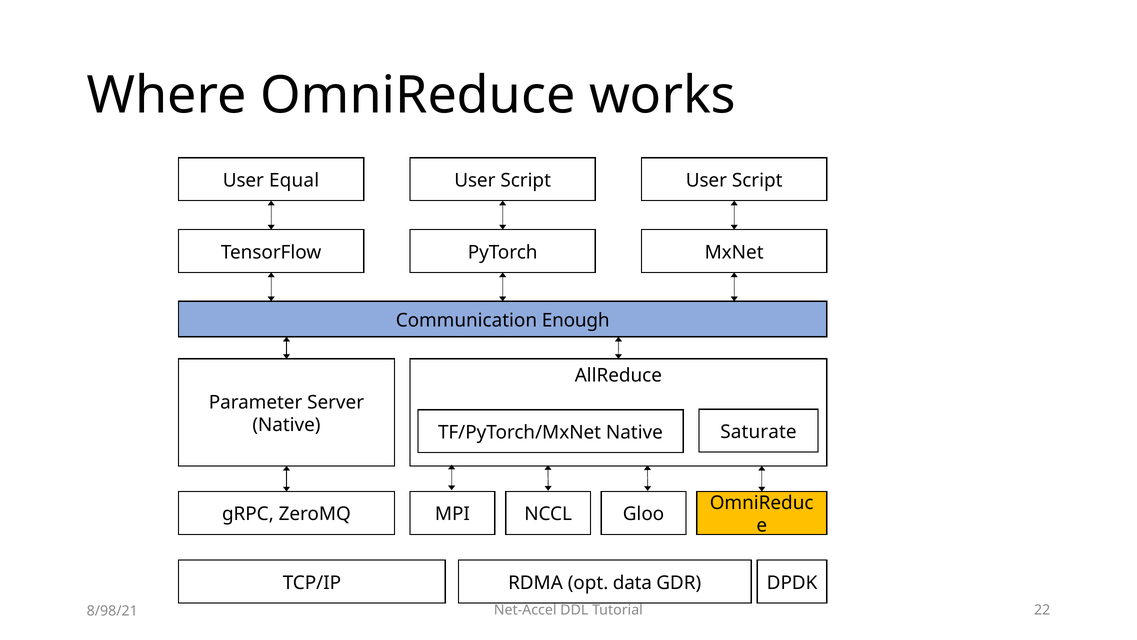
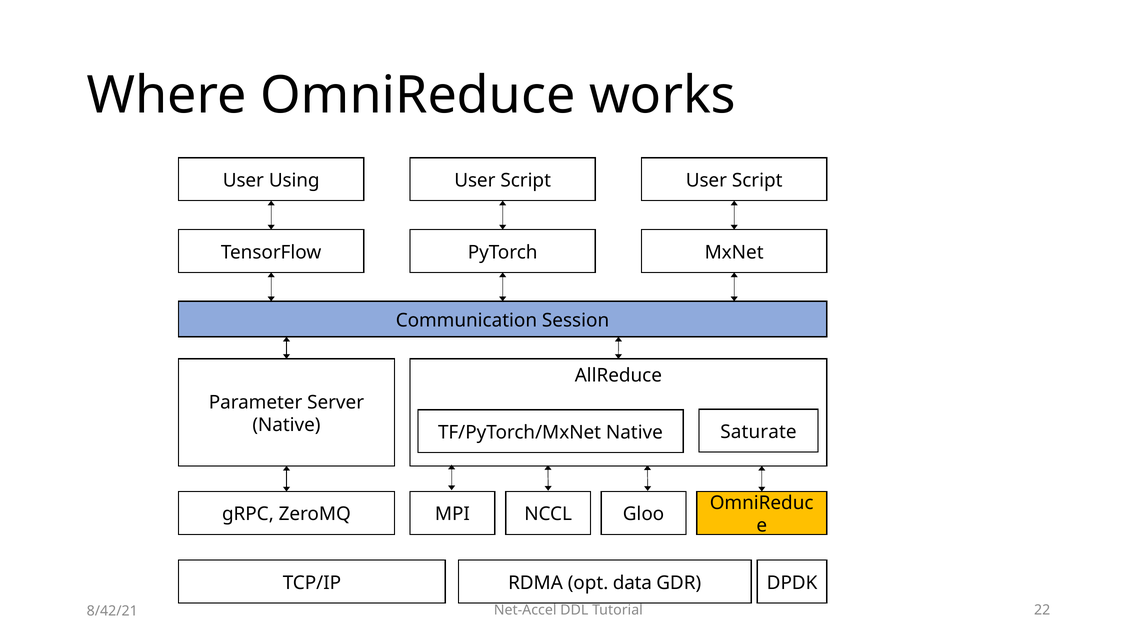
Equal: Equal -> Using (294, 180)
Enough: Enough -> Session (576, 320)
8/98/21: 8/98/21 -> 8/42/21 (112, 611)
